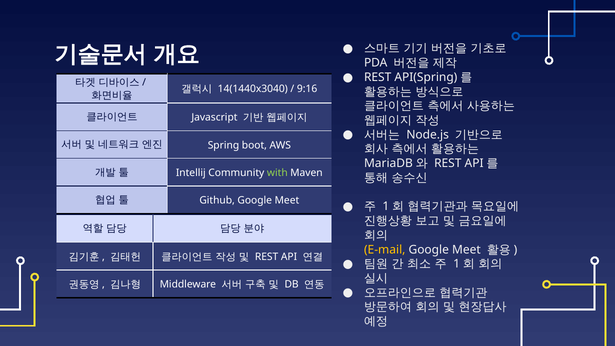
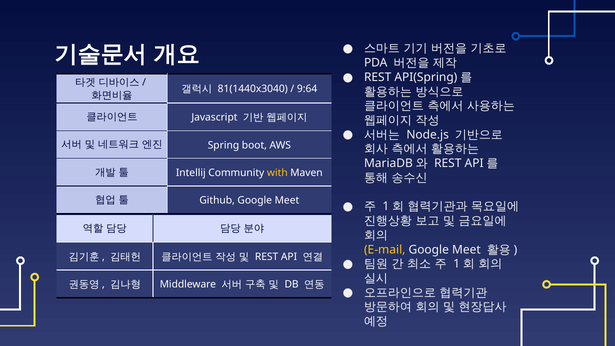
14(1440x3040: 14(1440x3040 -> 81(1440x3040 (253, 89)
9:16: 9:16 -> 9:64 (307, 89)
with colour: light green -> yellow (277, 173)
